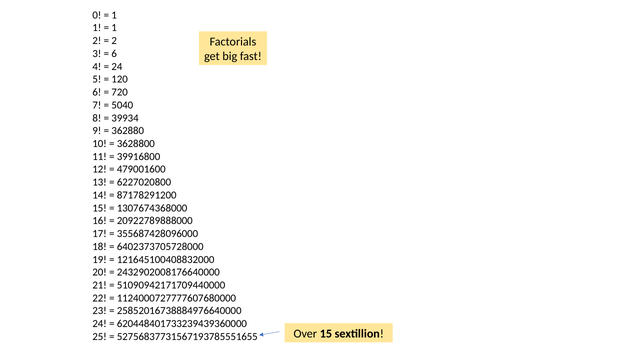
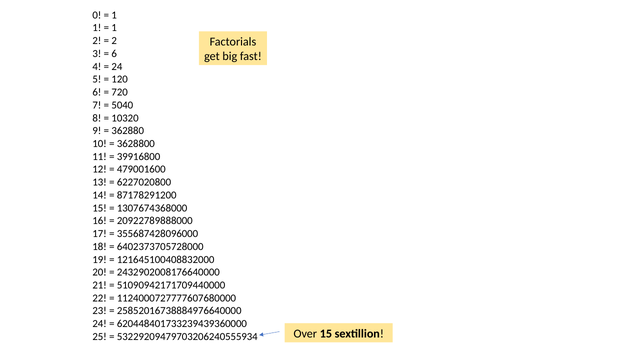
39934: 39934 -> 10320 (125, 118)
52756837731567193785551655: 52756837731567193785551655 -> 53229209479703206240555934 (187, 337)
